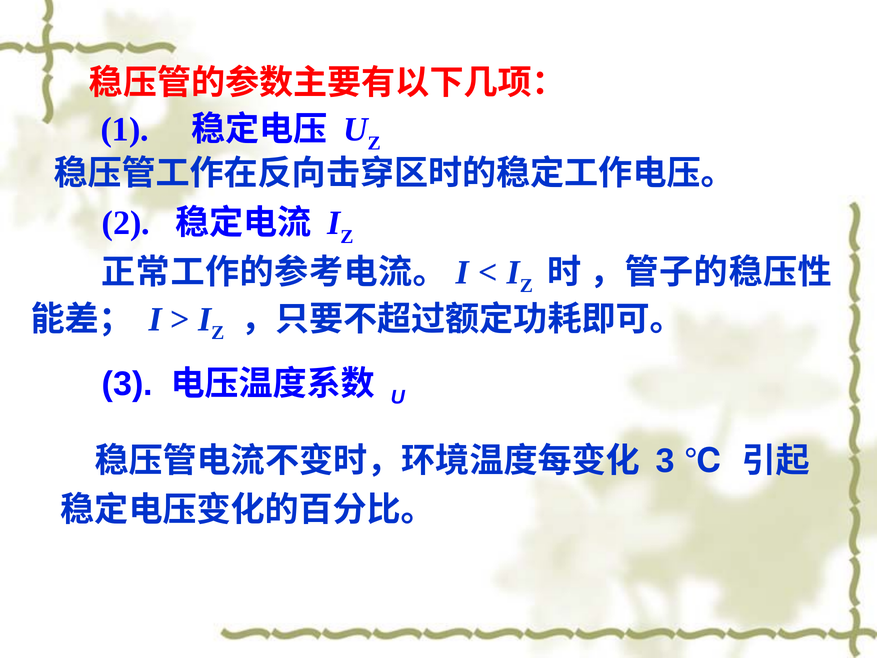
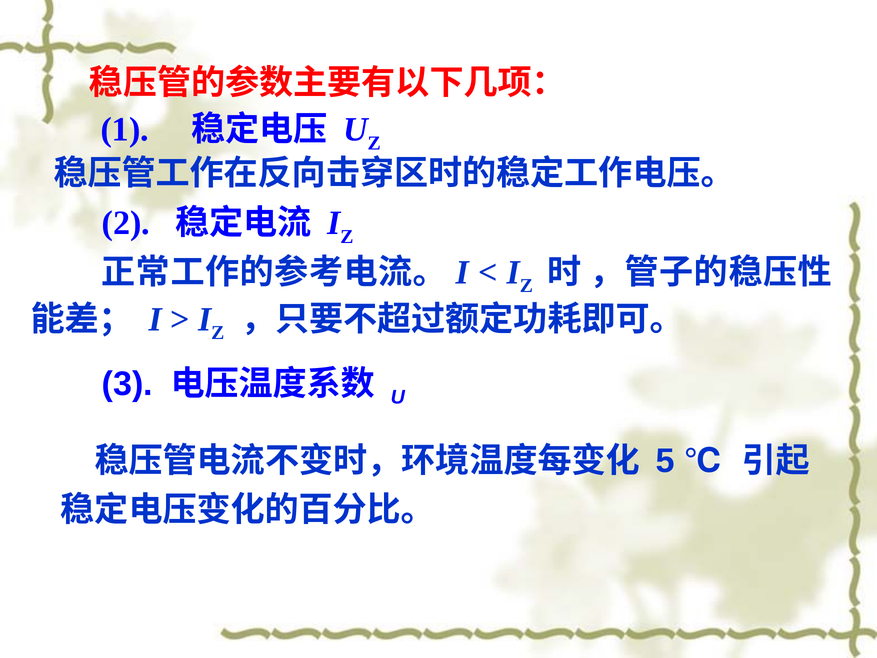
3: 3 -> 5 (665, 461)
